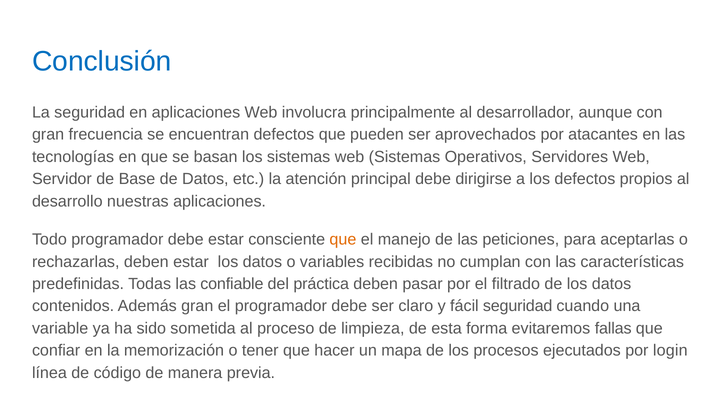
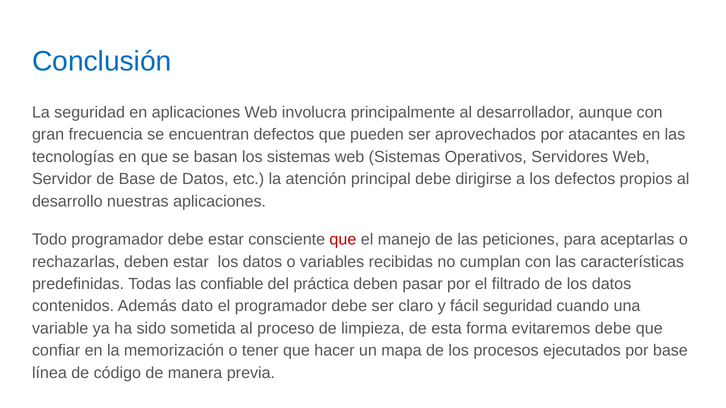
que colour: orange -> red (343, 240)
Además gran: gran -> dato (197, 306)
evitaremos fallas: fallas -> debe (613, 329)
por login: login -> base (670, 351)
